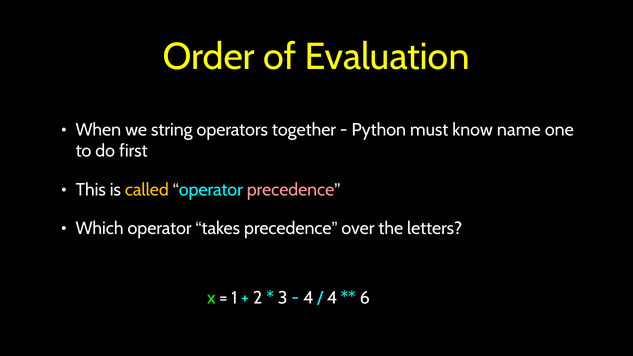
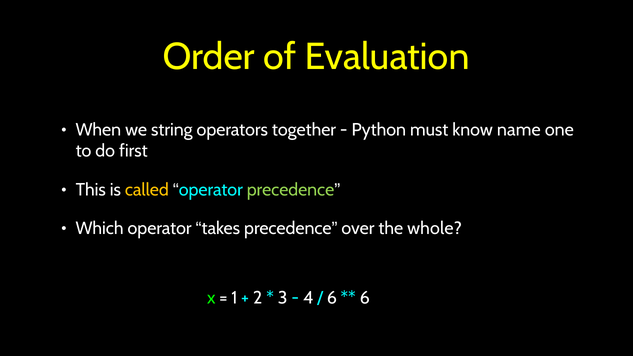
precedence colour: pink -> light green (291, 190)
letters: letters -> whole (435, 228)
4: 4 -> 6 (332, 298)
